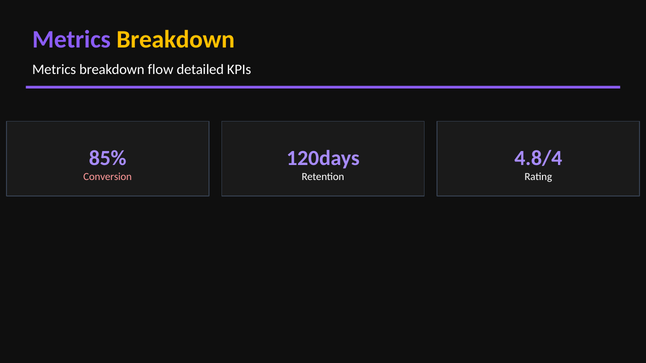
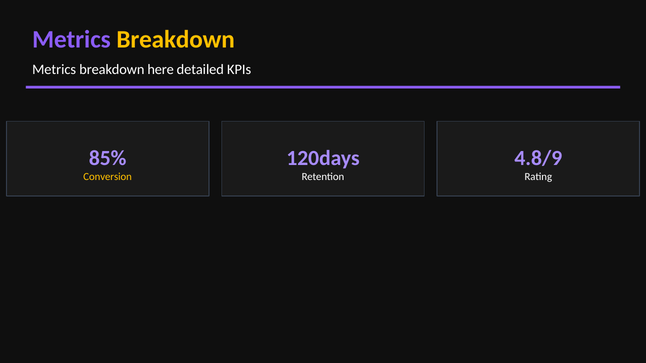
flow: flow -> here (161, 70)
4.8/4: 4.8/4 -> 4.8/9 (538, 158)
Conversion colour: pink -> yellow (108, 177)
